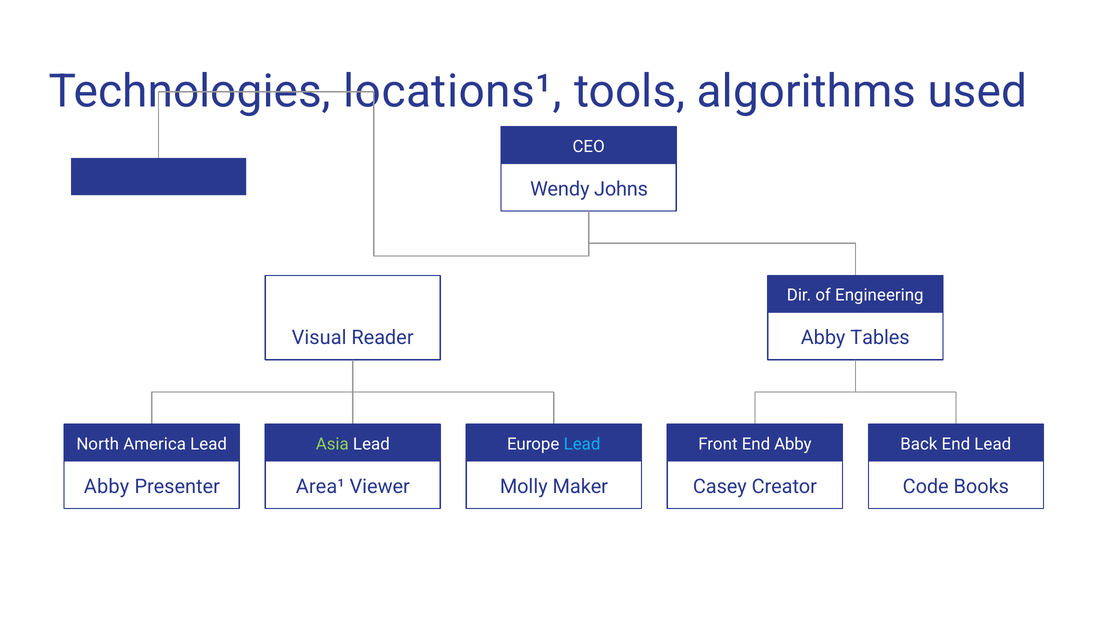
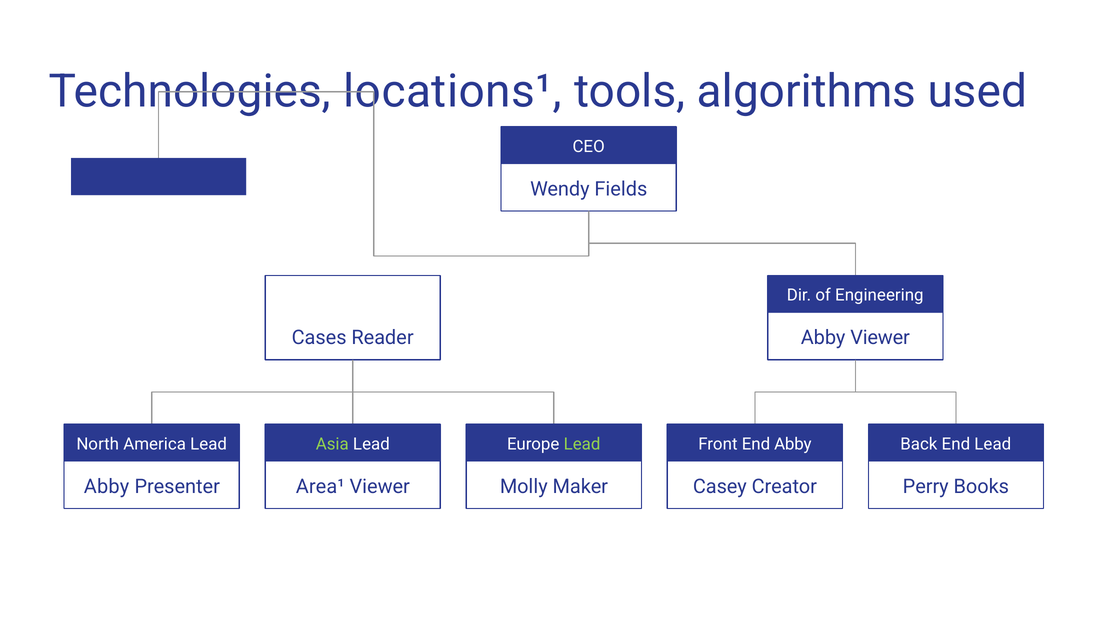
Johns: Johns -> Fields (621, 189)
Visual: Visual -> Cases (319, 338)
Abby Tables: Tables -> Viewer (880, 338)
Lead colour: light blue -> light green (582, 444)
Code: Code -> Perry (926, 486)
